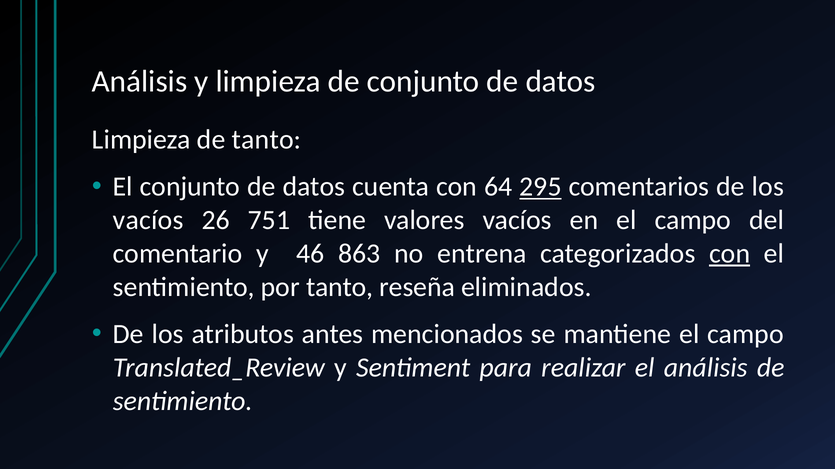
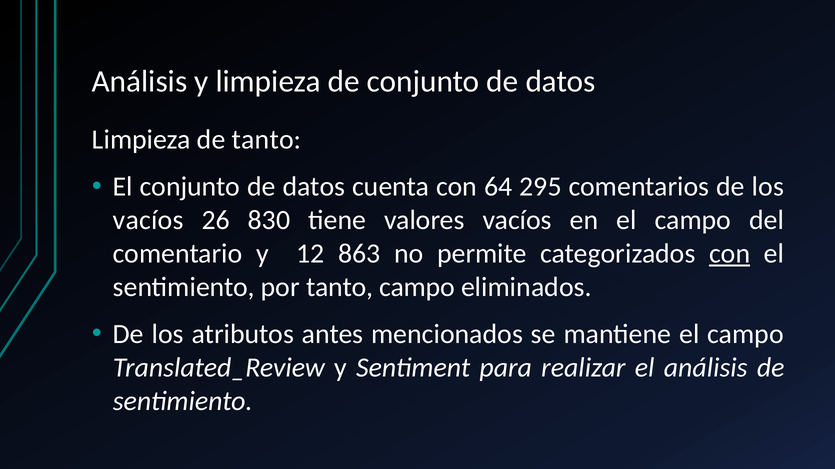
295 underline: present -> none (540, 187)
751: 751 -> 830 (269, 221)
46: 46 -> 12 (310, 254)
entrena: entrena -> permite (482, 254)
tanto reseña: reseña -> campo (417, 287)
